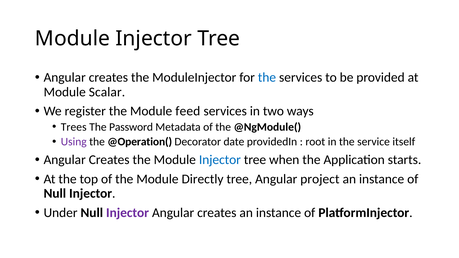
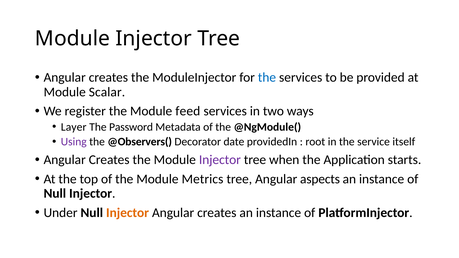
Trees: Trees -> Layer (74, 127)
@Operation(: @Operation( -> @Observers( (140, 142)
Injector colour: blue -> purple (220, 160)
Directly: Directly -> Metrics (202, 179)
project: project -> aspects (320, 179)
Injector colour: purple -> orange (128, 213)
